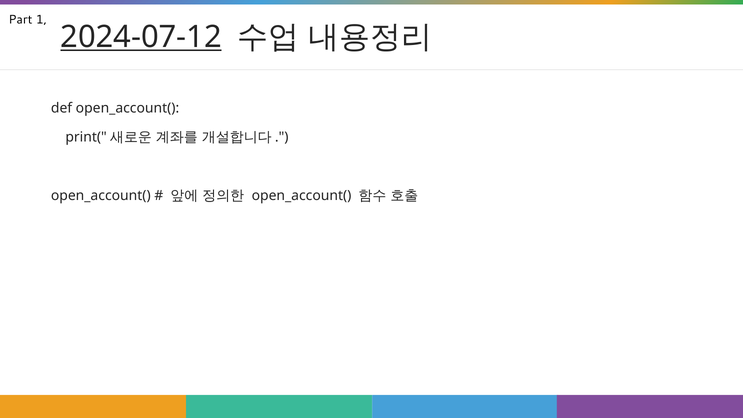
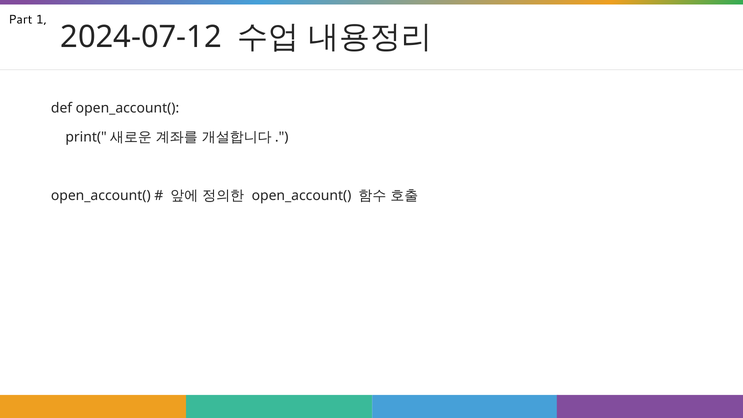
2024-07-12 underline: present -> none (141, 37)
